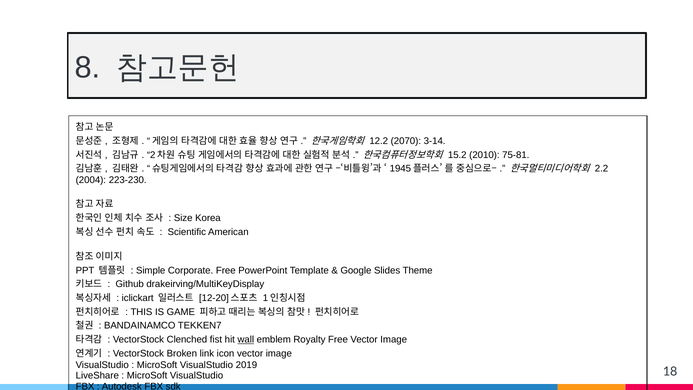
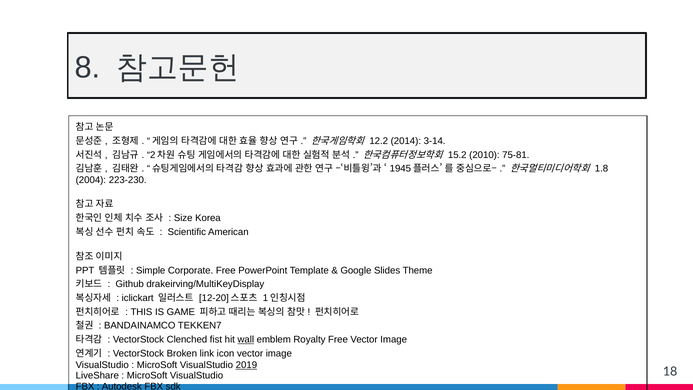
2070: 2070 -> 2014 (406, 141)
2.2: 2.2 -> 1.8 (602, 169)
2019 underline: none -> present (246, 365)
